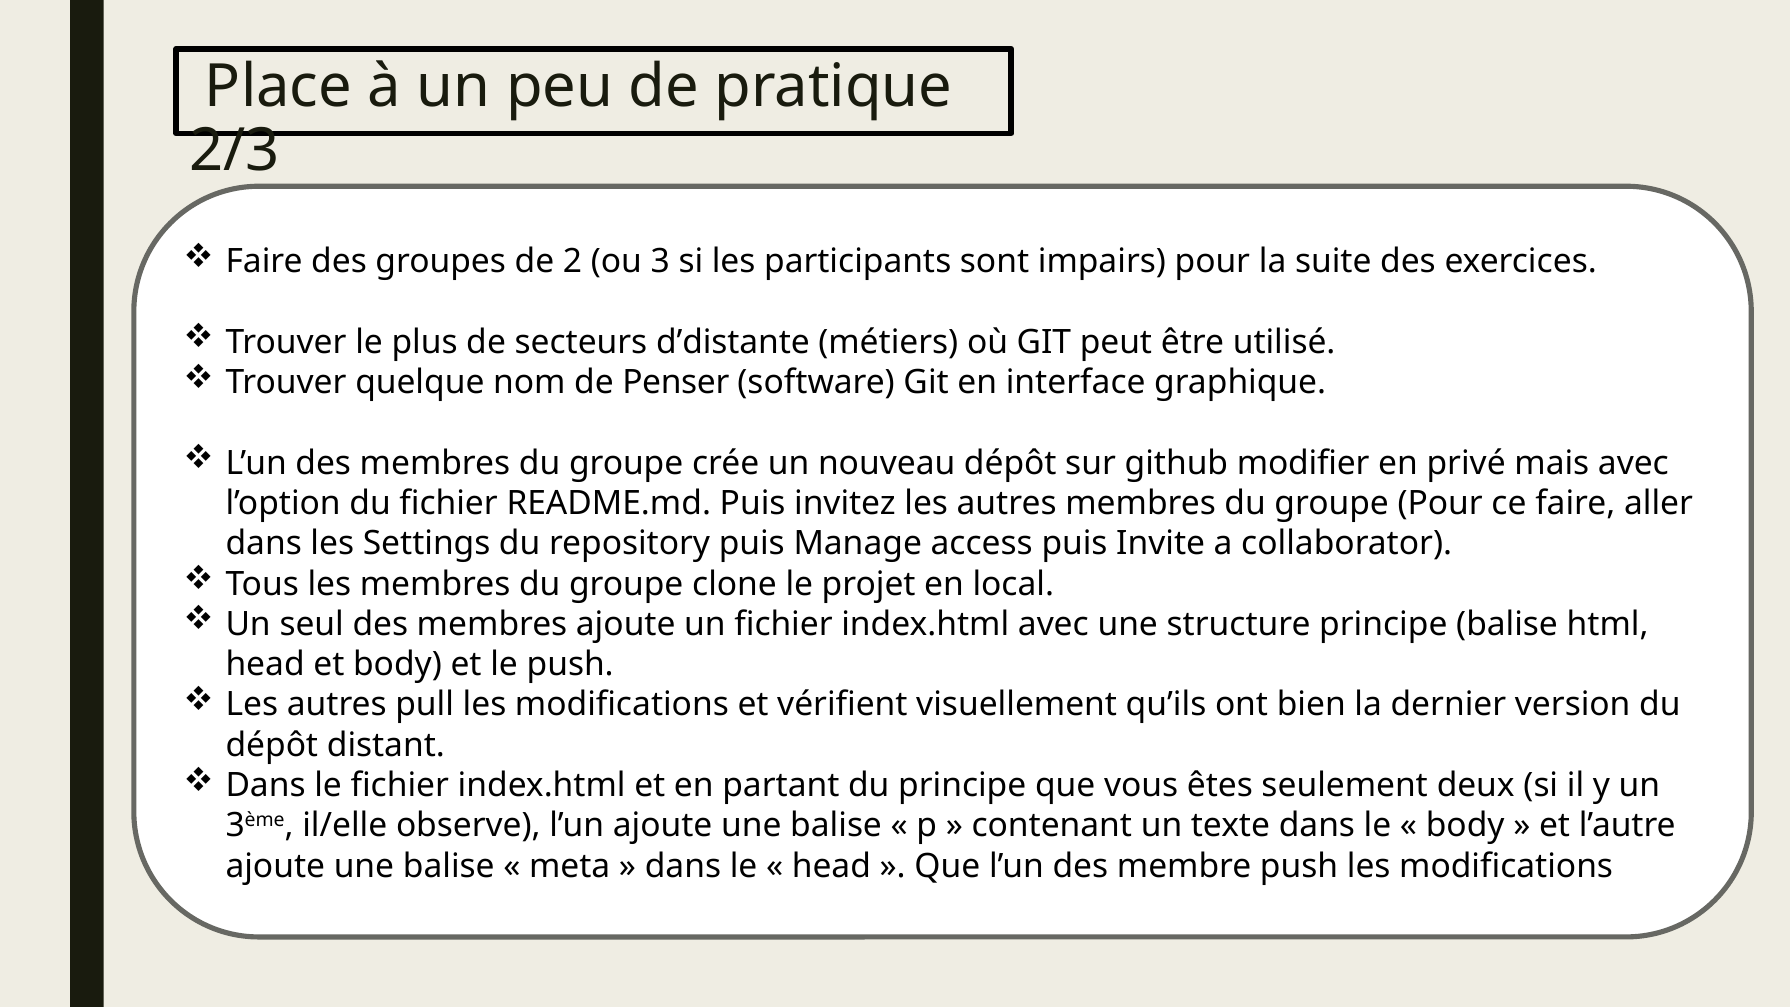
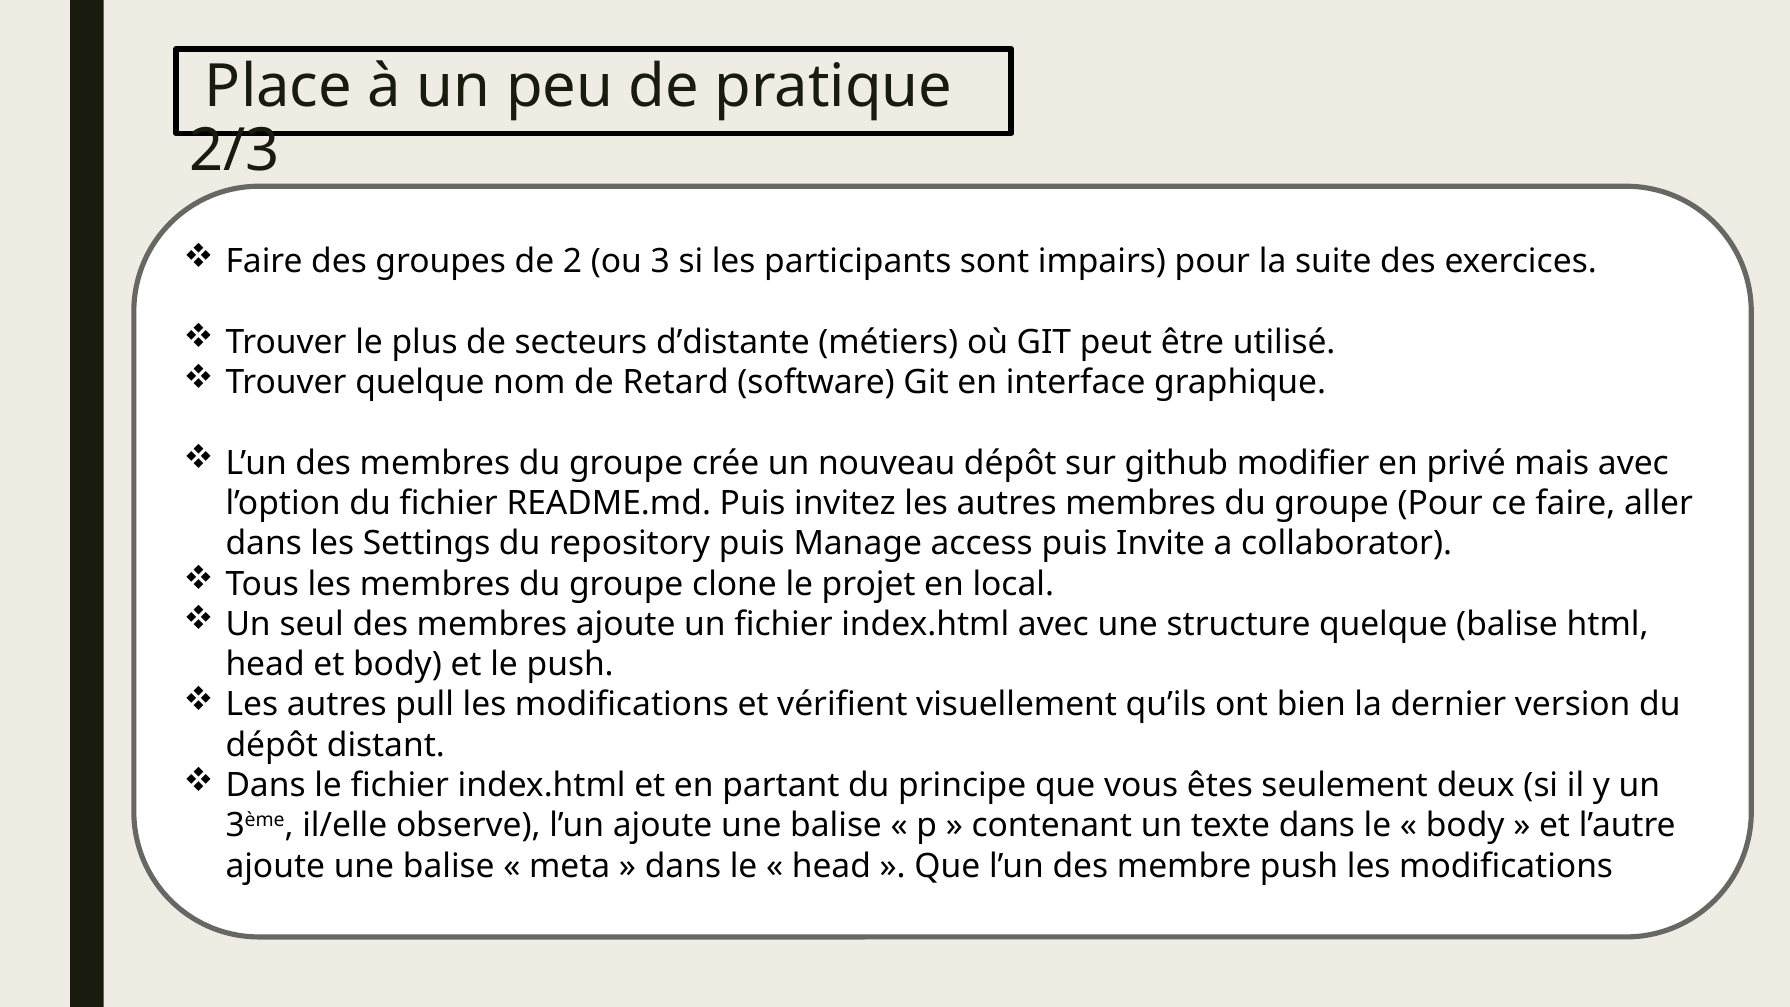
Penser: Penser -> Retard (676, 383)
structure principe: principe -> quelque (1383, 624)
